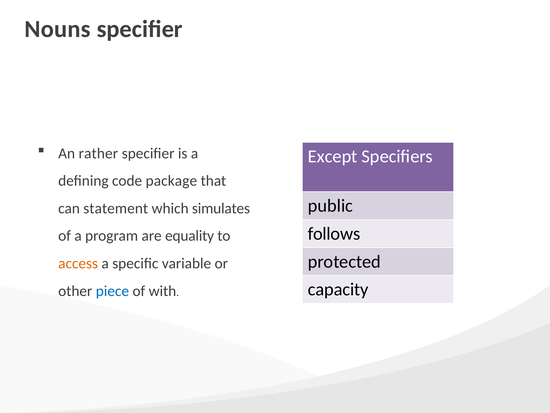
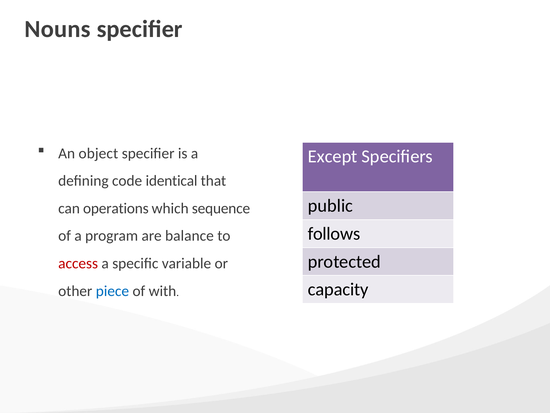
rather: rather -> object (98, 153)
package: package -> identical (172, 181)
statement: statement -> operations (116, 208)
simulates: simulates -> sequence (221, 208)
equality: equality -> balance (189, 236)
access colour: orange -> red (78, 263)
